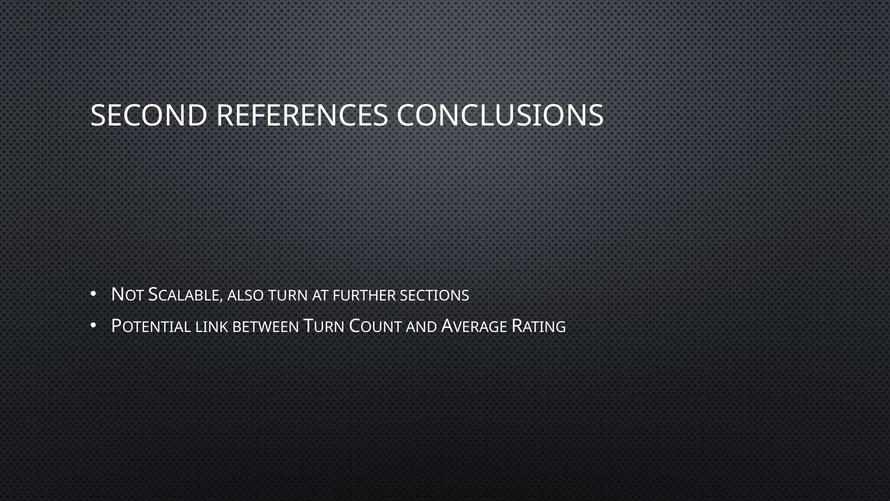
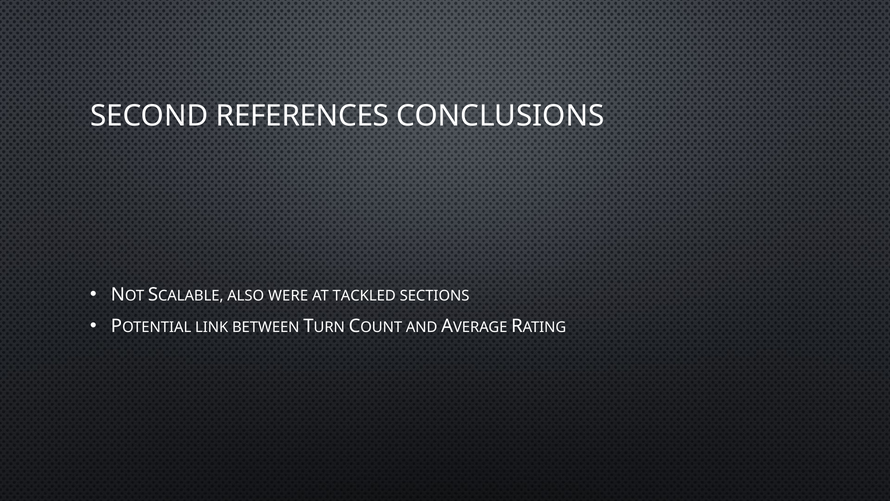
TURN: TURN -> WERE (288, 295)
FURTHER: FURTHER -> TACKLED (364, 295)
